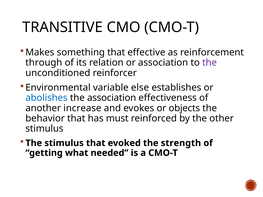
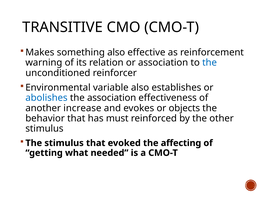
something that: that -> also (116, 52)
through: through -> warning (44, 63)
the colour: purple -> blue (210, 63)
variable else: else -> also (140, 88)
strength: strength -> affecting (181, 143)
